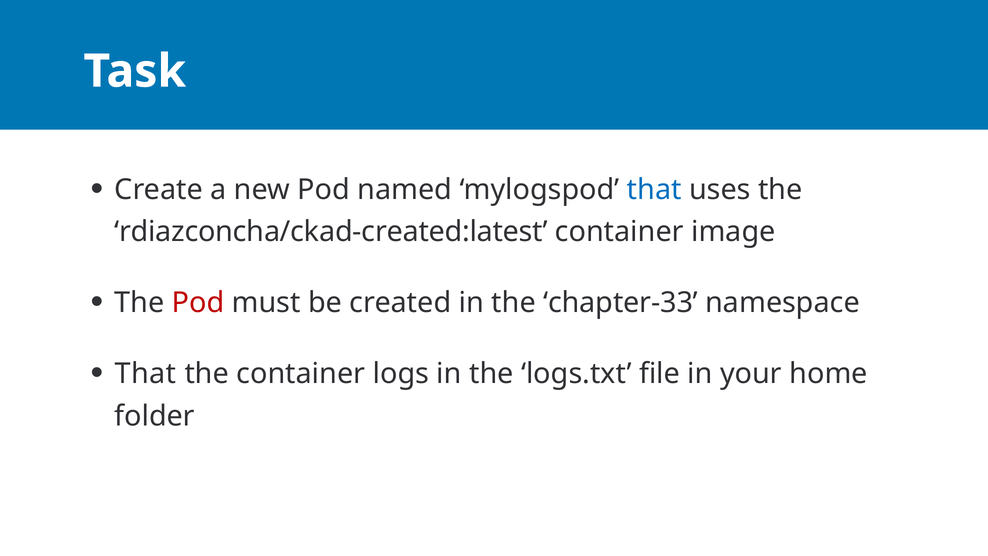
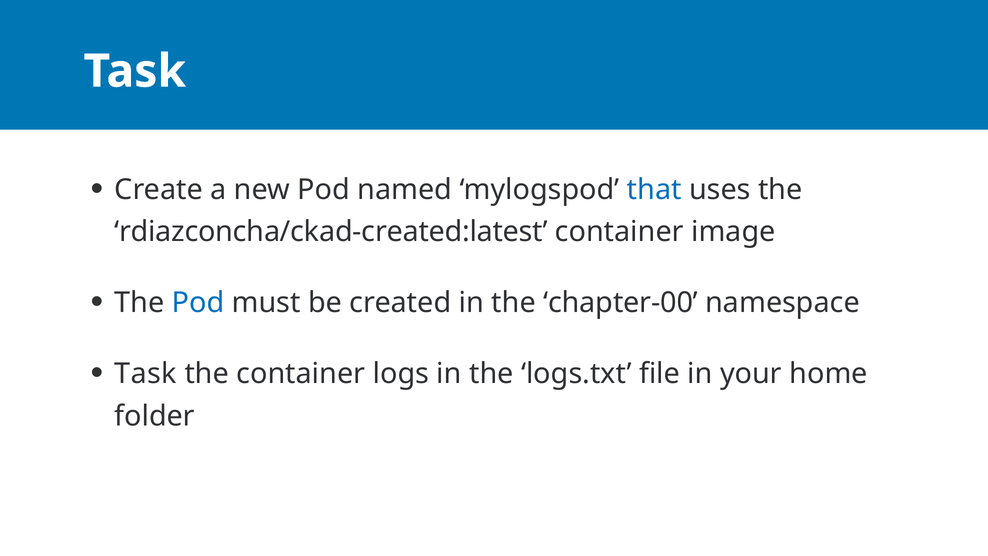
Pod colour: red -> blue (198, 303)
chapter-33: chapter-33 -> chapter-00 (621, 303)
That: That -> Task (146, 374)
